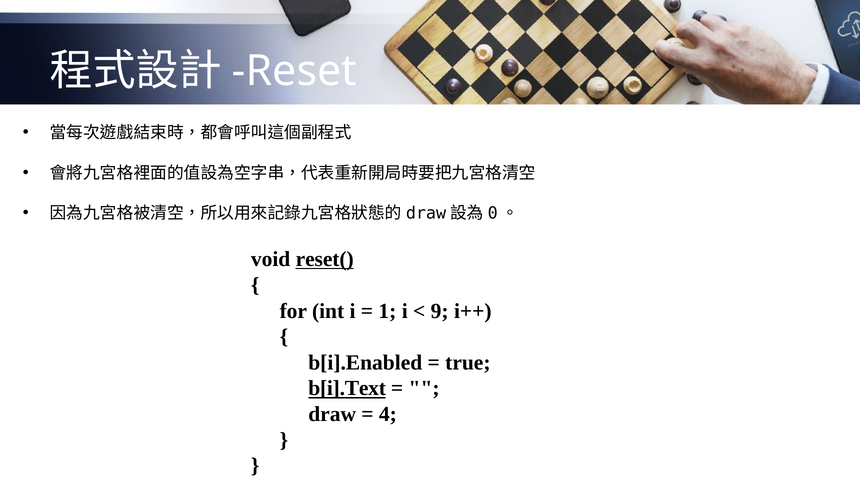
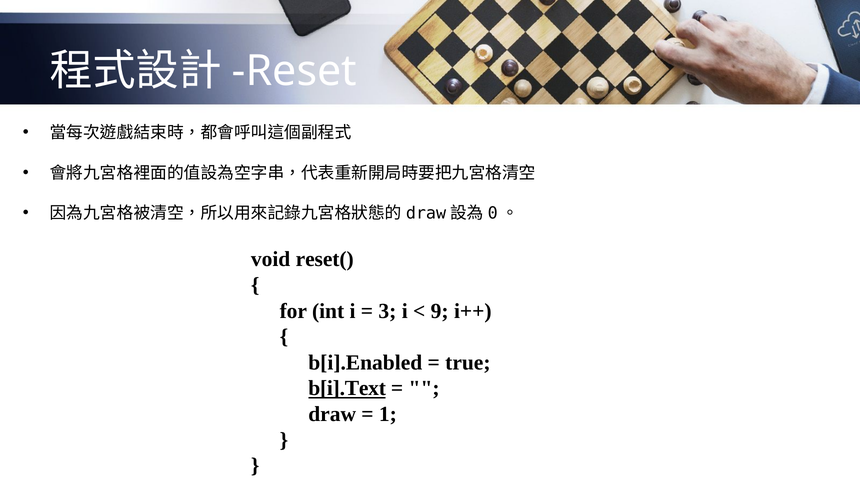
reset( underline: present -> none (325, 259)
1: 1 -> 3 (387, 311)
4: 4 -> 1 (388, 414)
